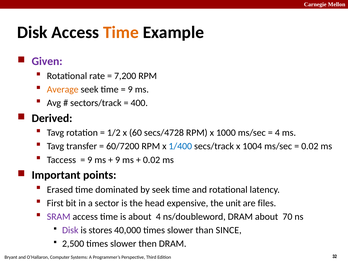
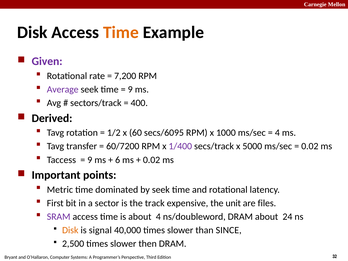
Average colour: orange -> purple (63, 89)
secs/4728: secs/4728 -> secs/6095 (164, 133)
1/400 colour: blue -> purple (180, 146)
1004: 1004 -> 5000 (252, 146)
9: 9 -> 6 (118, 160)
Erased: Erased -> Metric (60, 190)
head: head -> track (155, 203)
70: 70 -> 24 (287, 217)
Disk colour: purple -> orange (70, 230)
stores: stores -> signal (100, 230)
